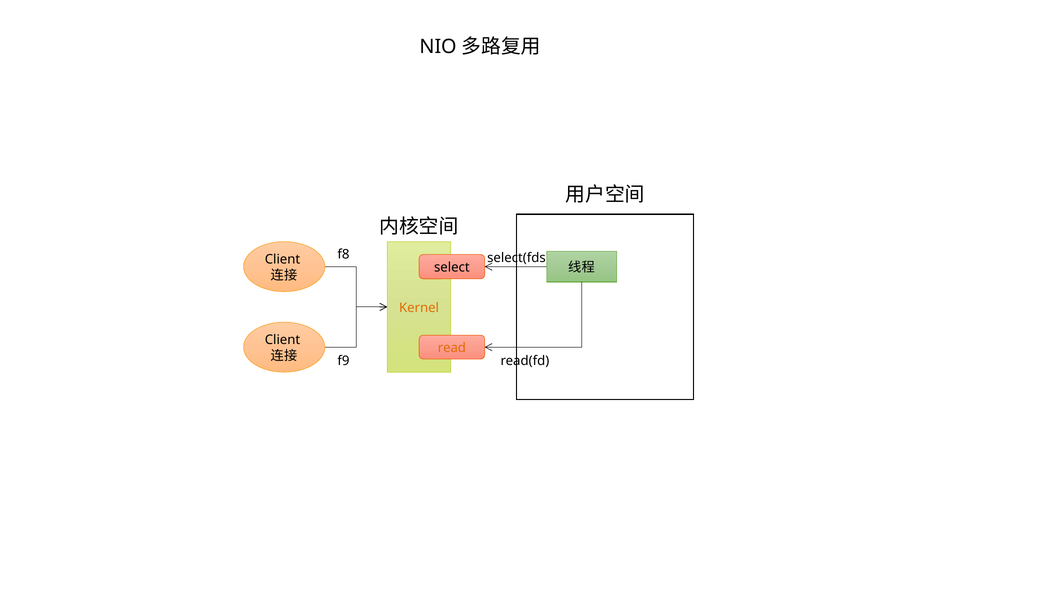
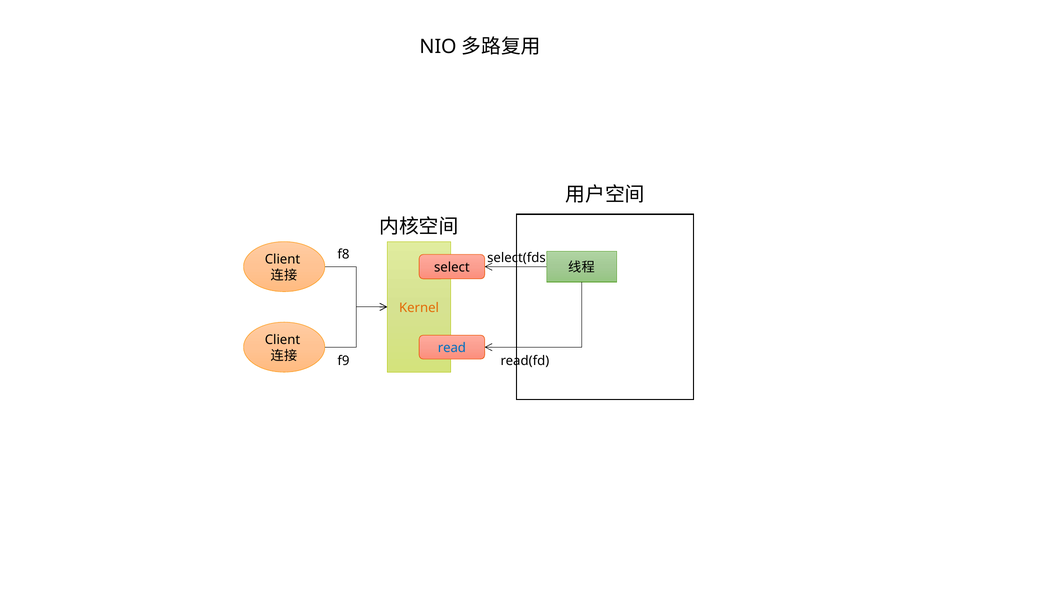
read colour: orange -> blue (452, 348)
